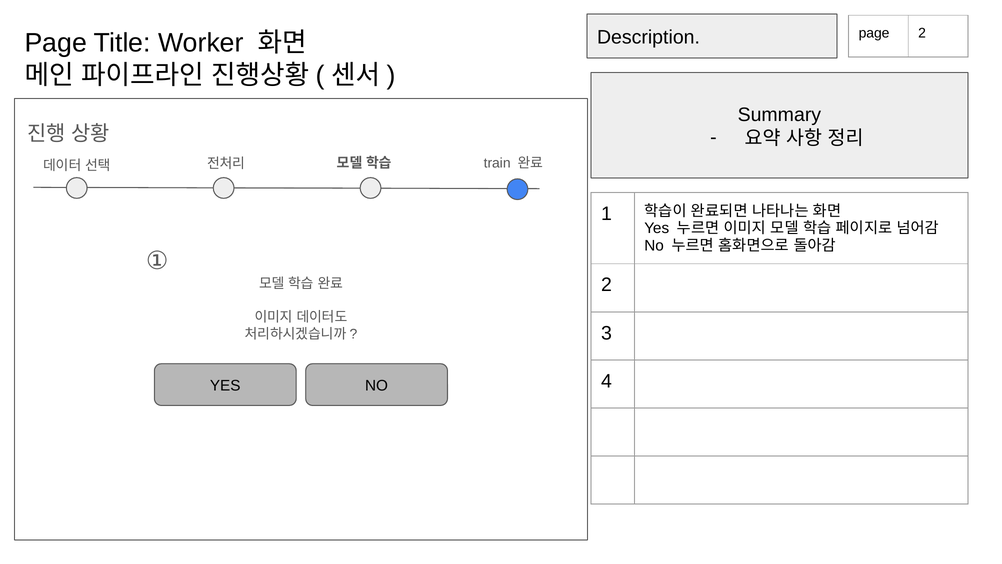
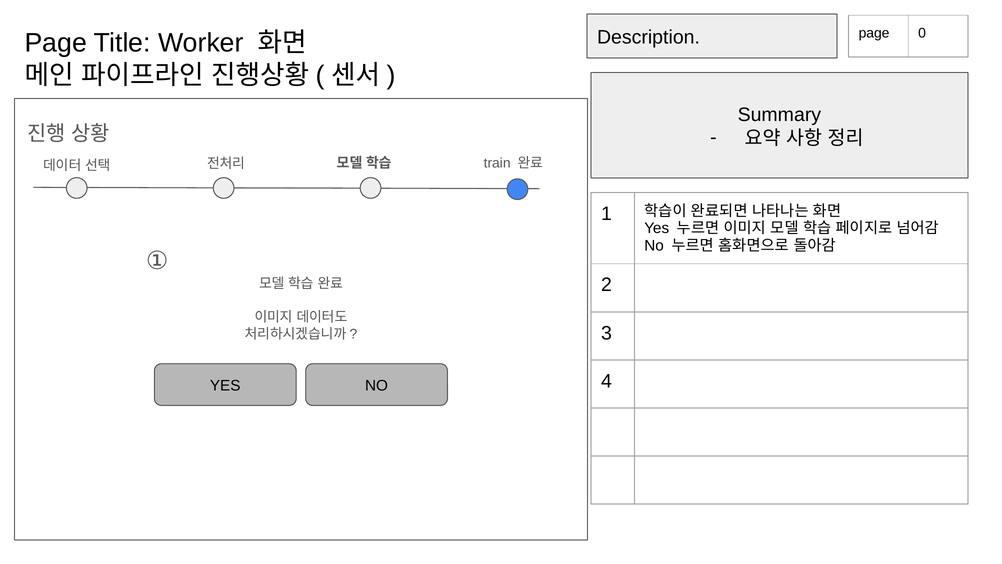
page 2: 2 -> 0 (922, 33)
